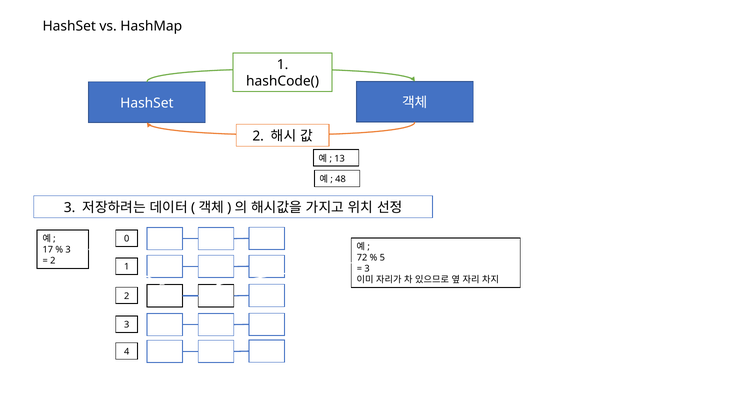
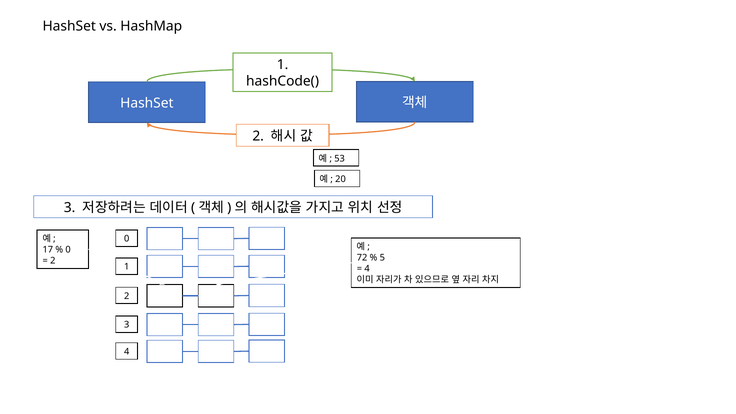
13: 13 -> 53 (340, 158)
48: 48 -> 20 (341, 179)
3: 3 -> 0 (68, 250)
3: 3 -> 4 (367, 269)
